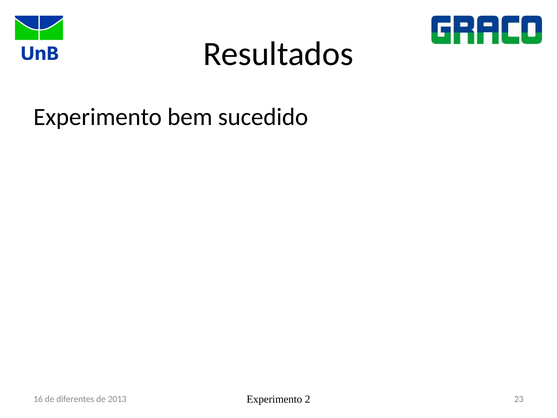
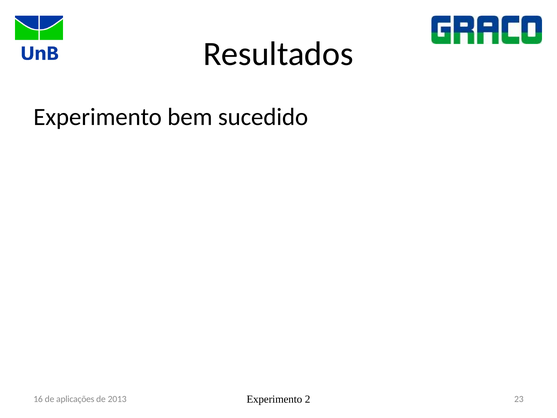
diferentes: diferentes -> aplicações (75, 399)
